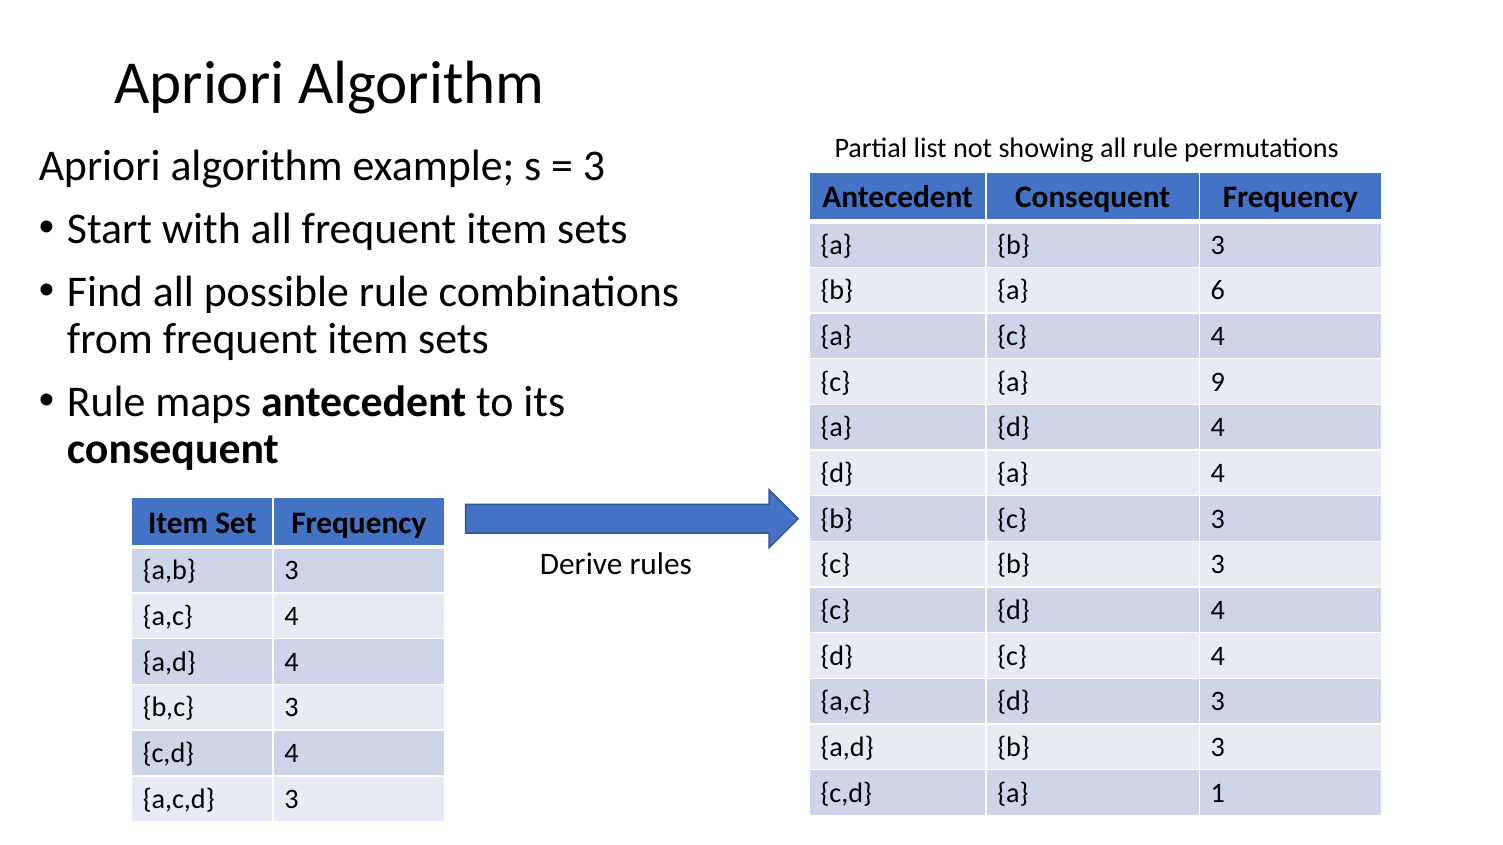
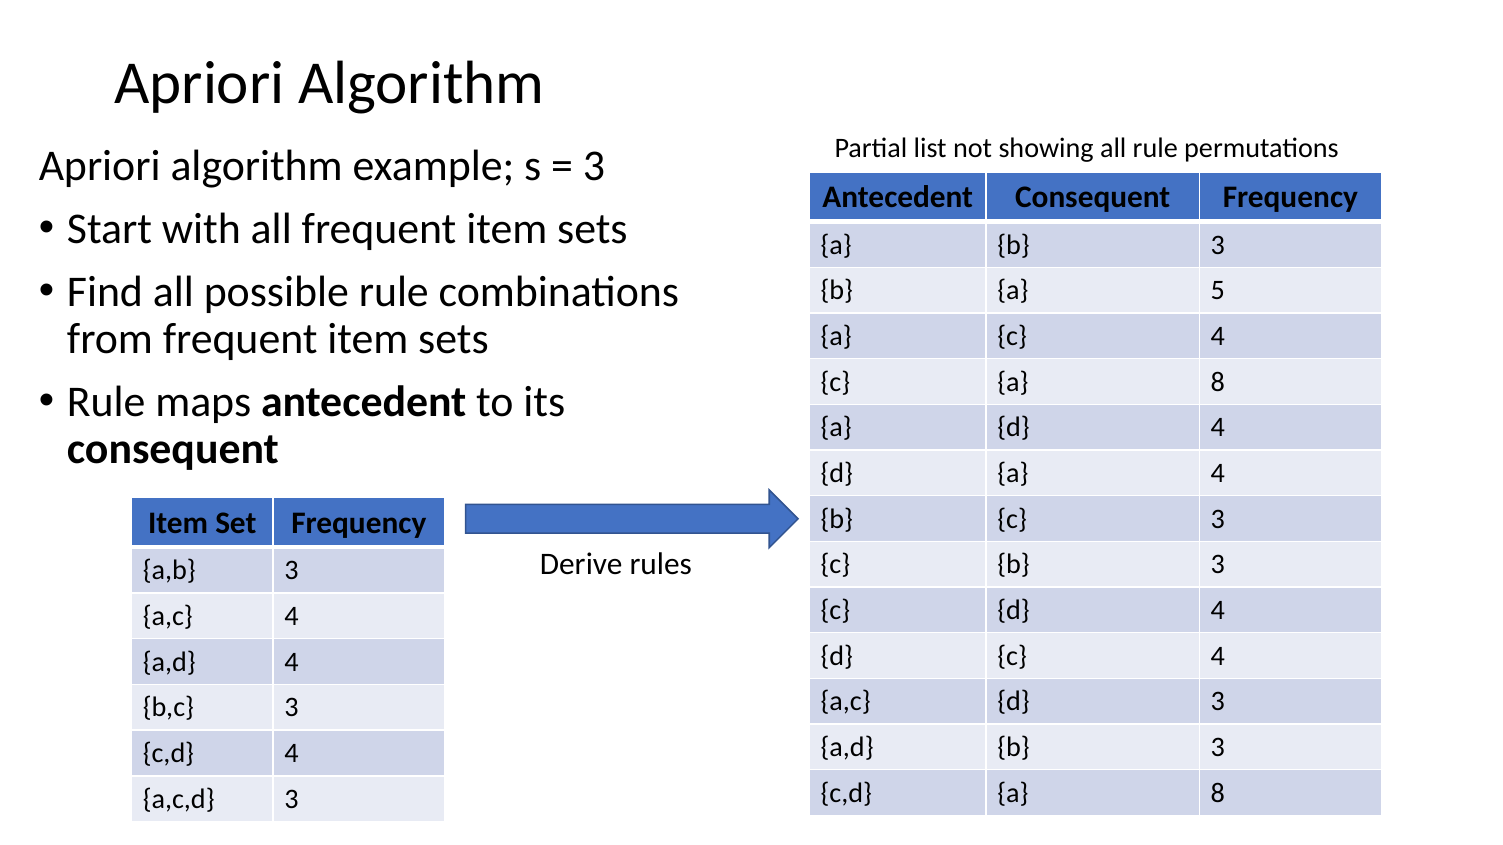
6: 6 -> 5 (1218, 291)
c a 9: 9 -> 8 (1218, 382)
c,d a 1: 1 -> 8 (1218, 793)
